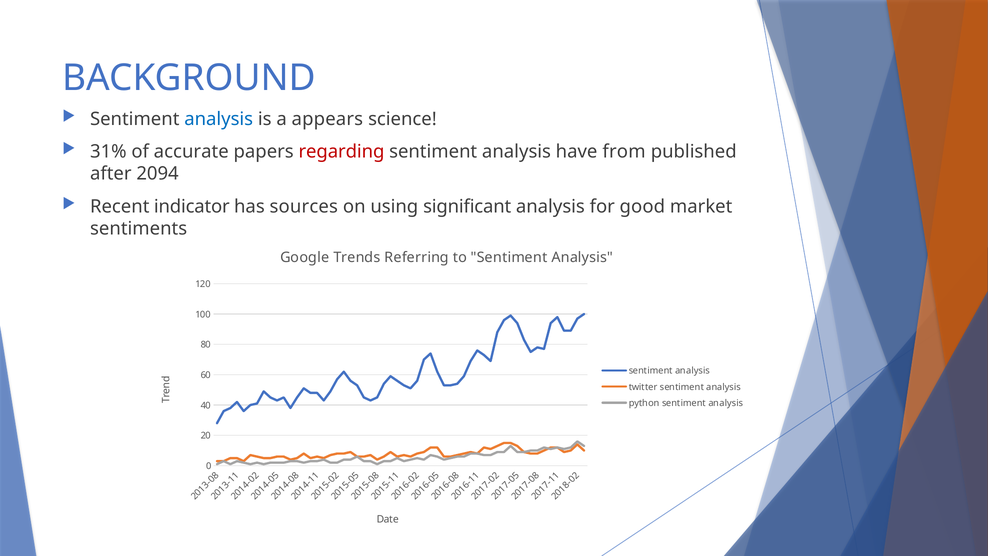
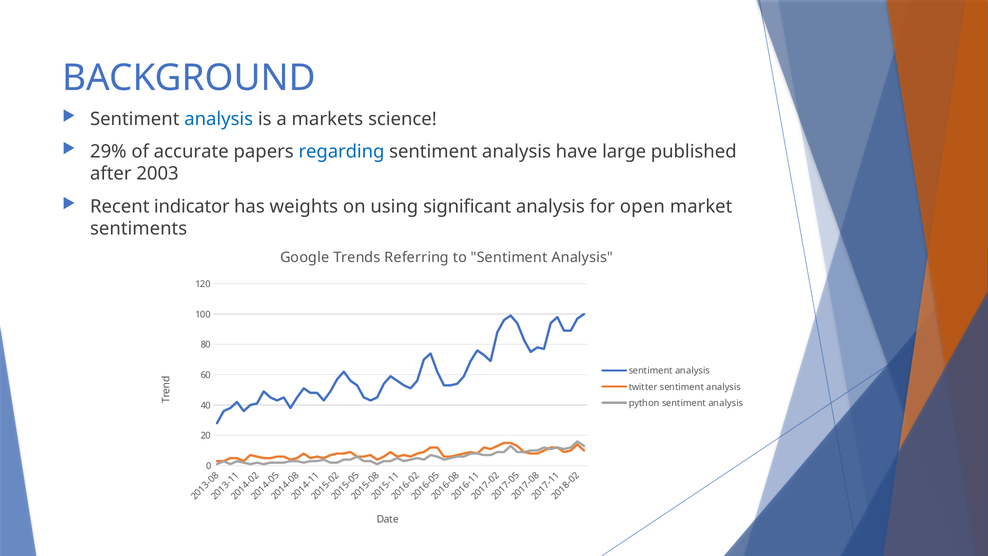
appears: appears -> markets (327, 119)
31%: 31% -> 29% (108, 152)
regarding colour: red -> blue (341, 152)
from: from -> large (624, 152)
2094: 2094 -> 2003 (158, 174)
sources: sources -> weights (304, 206)
good: good -> open (642, 206)
